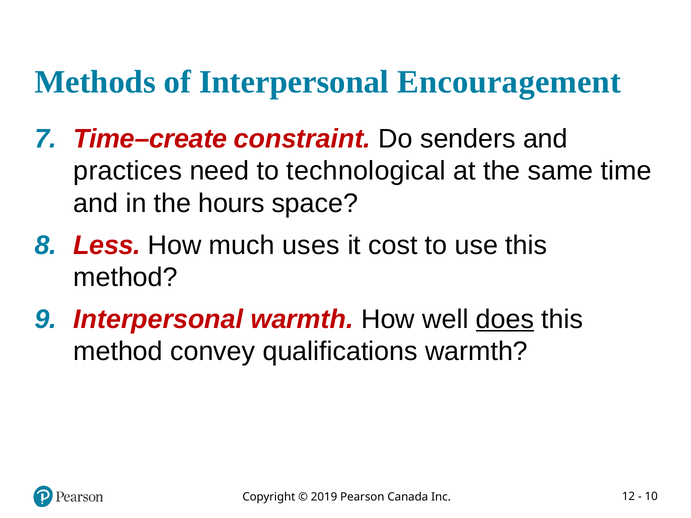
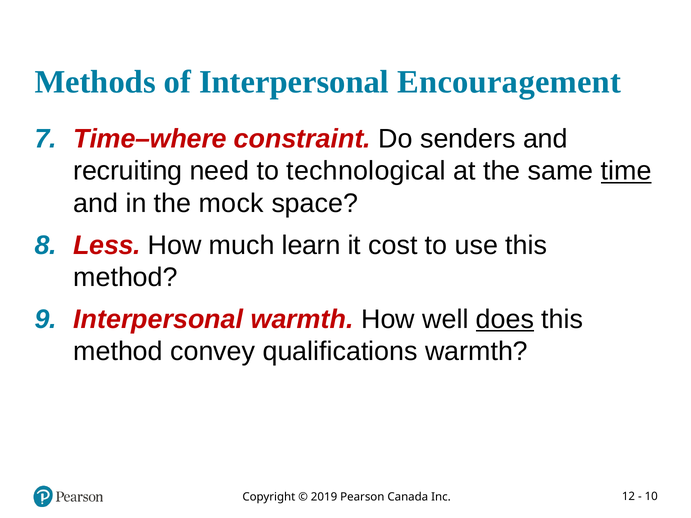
Time–create: Time–create -> Time–where (150, 139)
practices: practices -> recruiting (128, 171)
time underline: none -> present (626, 171)
hours: hours -> mock (231, 203)
uses: uses -> learn (311, 245)
